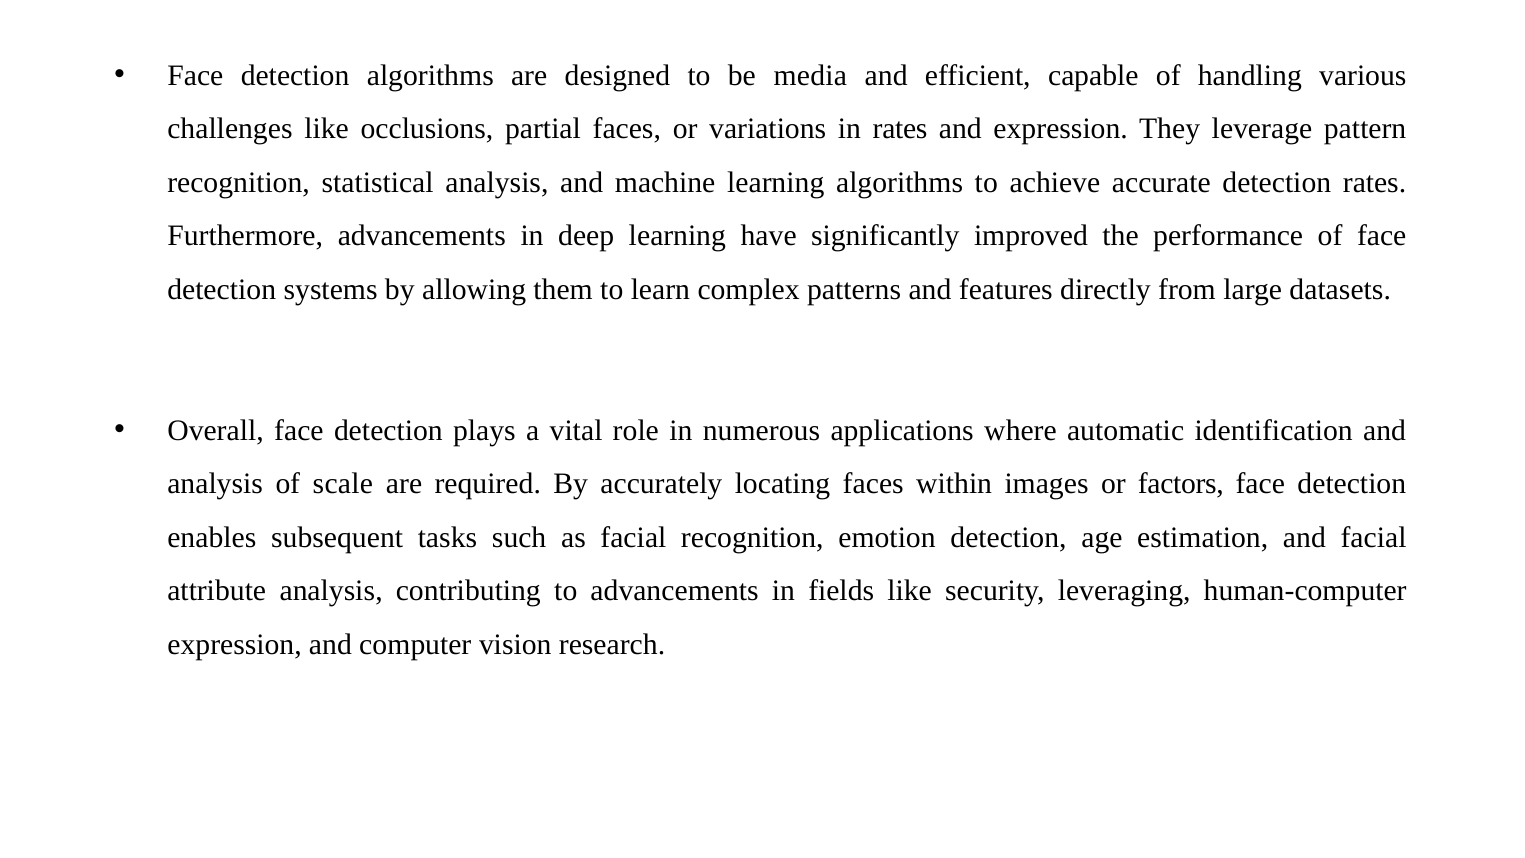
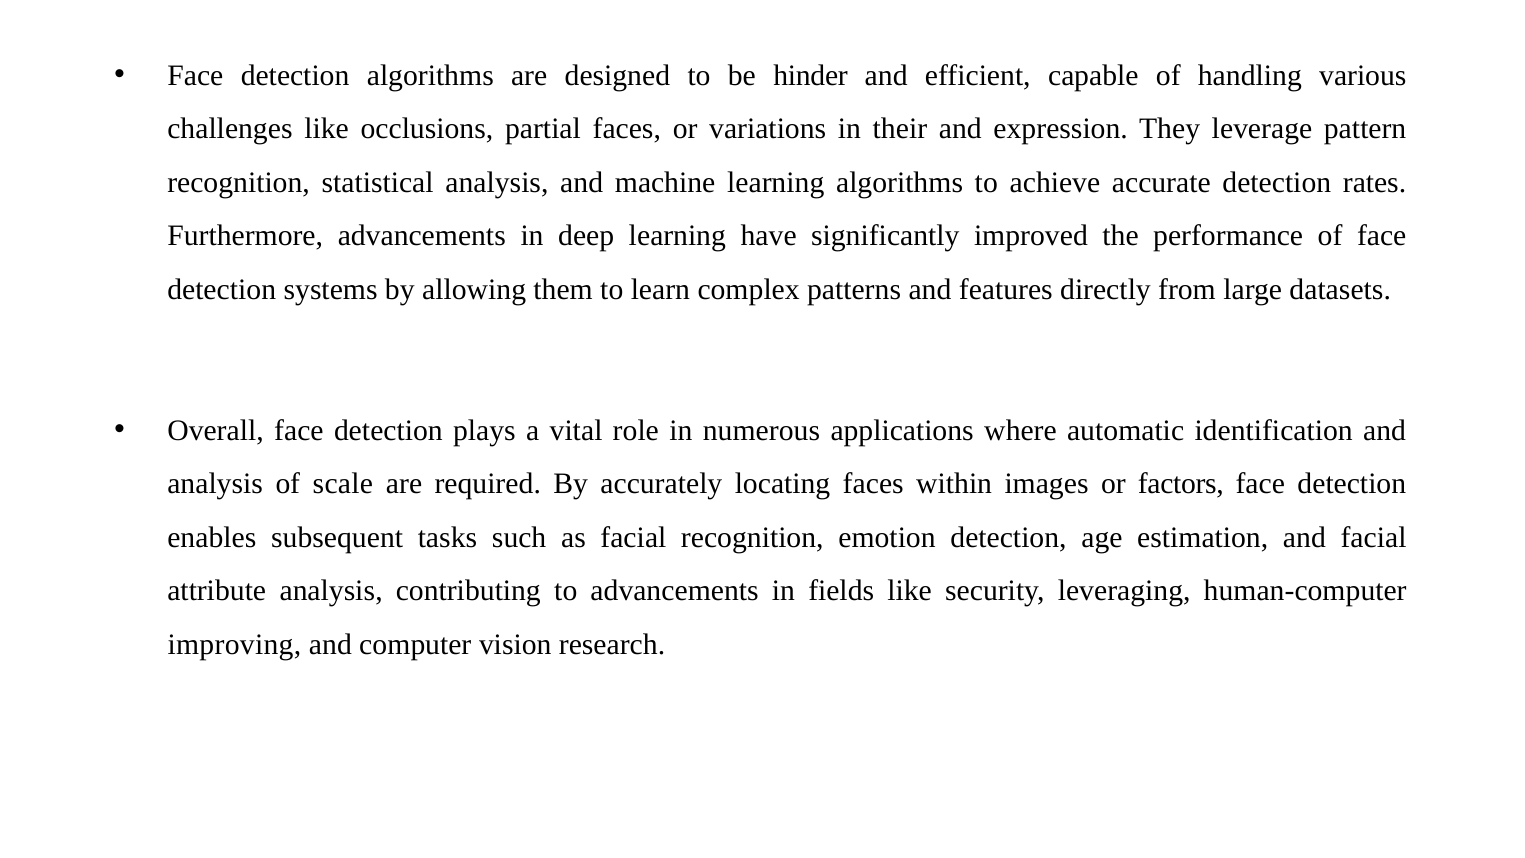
media: media -> hinder (811, 75)
in rates: rates -> their (900, 129)
expression: expression -> improving (234, 644)
